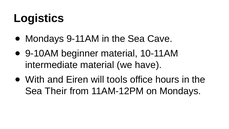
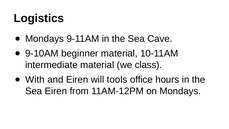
have: have -> class (148, 65)
Sea Their: Their -> Eiren (56, 91)
